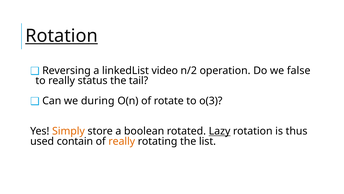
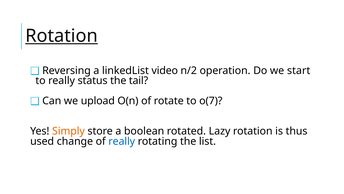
false: false -> start (299, 70)
during: during -> upload (98, 101)
o(3: o(3 -> o(7 (211, 101)
Lazy underline: present -> none (220, 131)
contain: contain -> change (75, 141)
really colour: orange -> blue (122, 141)
